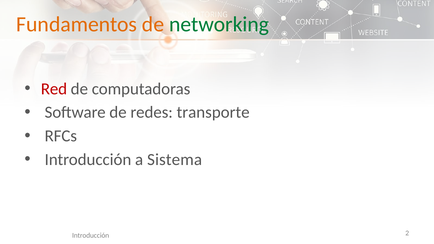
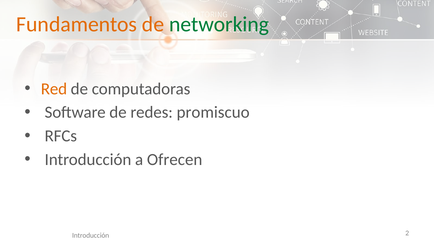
Red colour: red -> orange (54, 89)
transporte: transporte -> promiscuo (213, 112)
Sistema: Sistema -> Ofrecen (175, 160)
